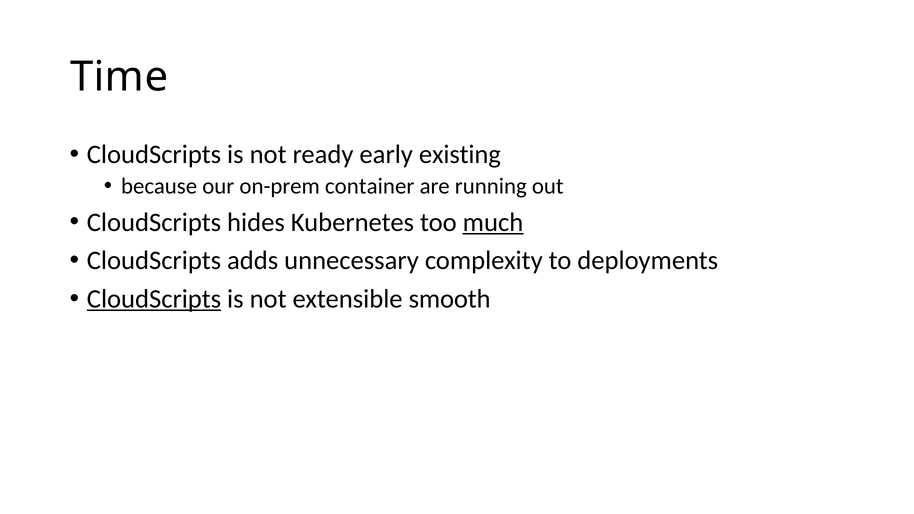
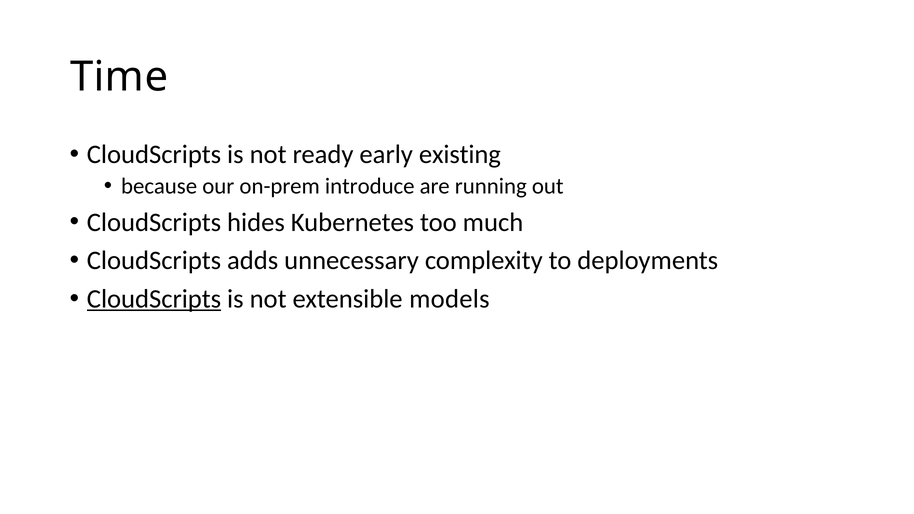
container: container -> introduce (370, 186)
much underline: present -> none (493, 222)
smooth: smooth -> models (449, 299)
